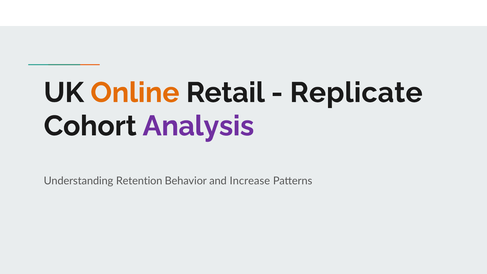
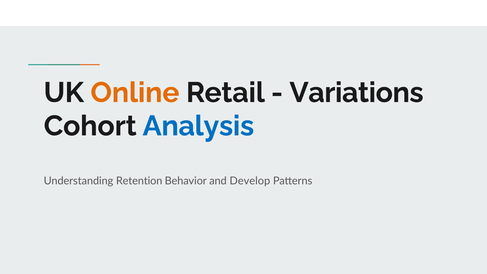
Replicate: Replicate -> Variations (356, 93)
Analysis colour: purple -> blue (198, 126)
Increase: Increase -> Develop (250, 181)
